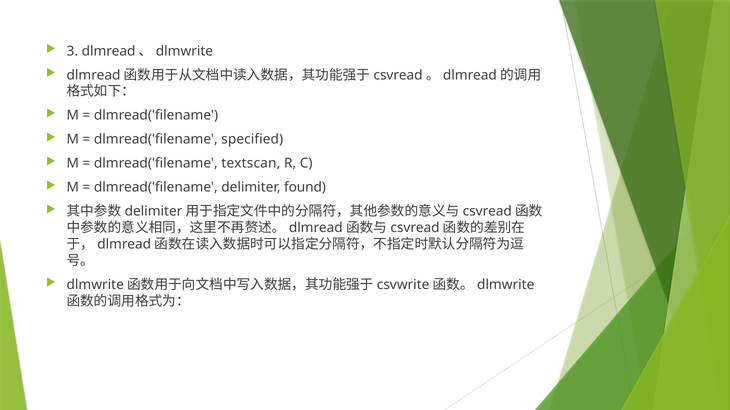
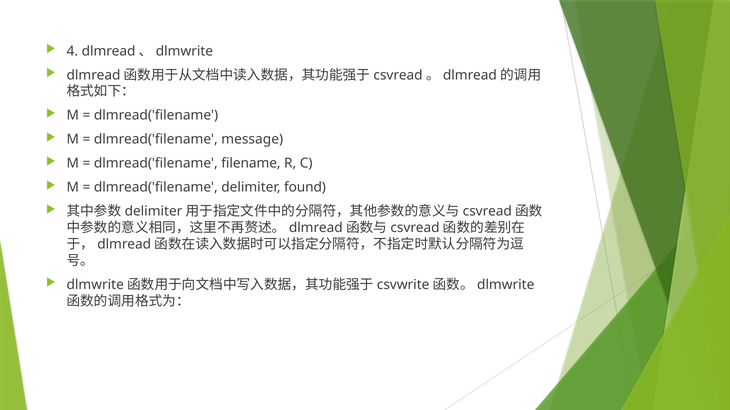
3: 3 -> 4 (72, 51)
specified: specified -> message (252, 140)
textscan: textscan -> filename (251, 164)
